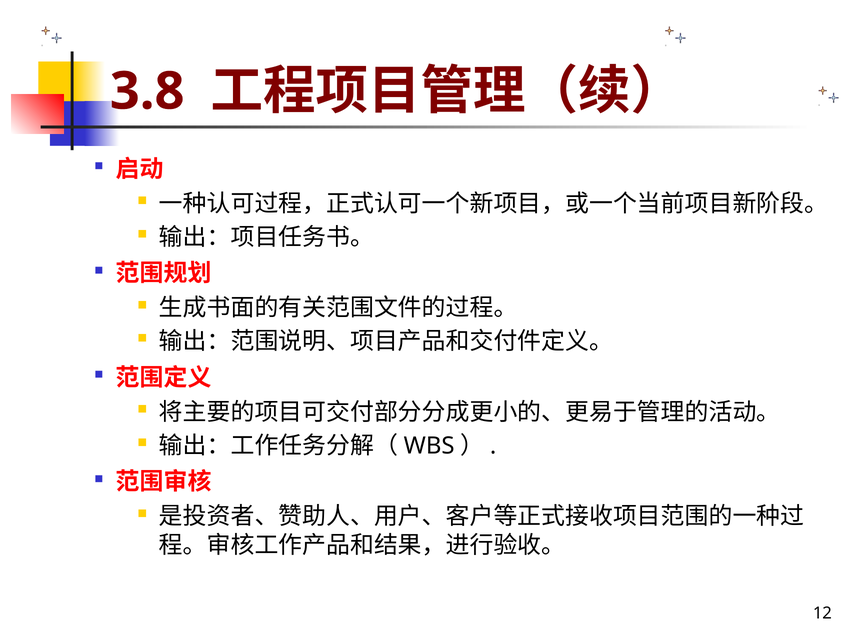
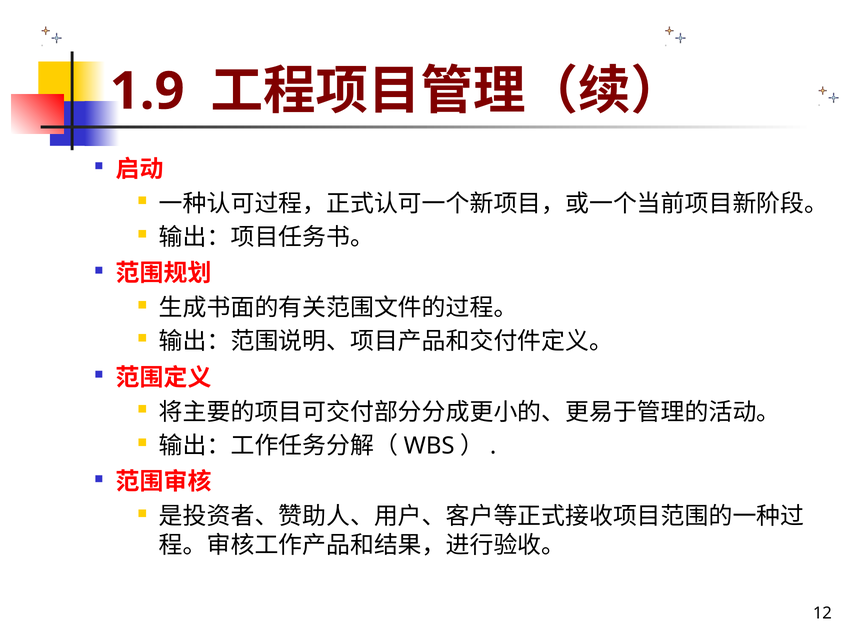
3.8: 3.8 -> 1.9 (147, 91)
